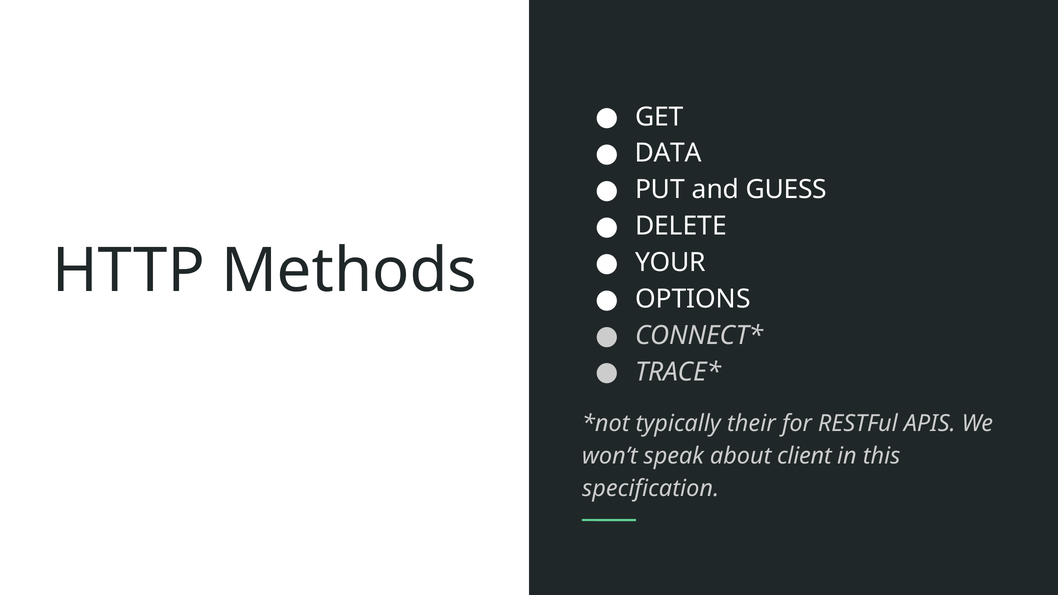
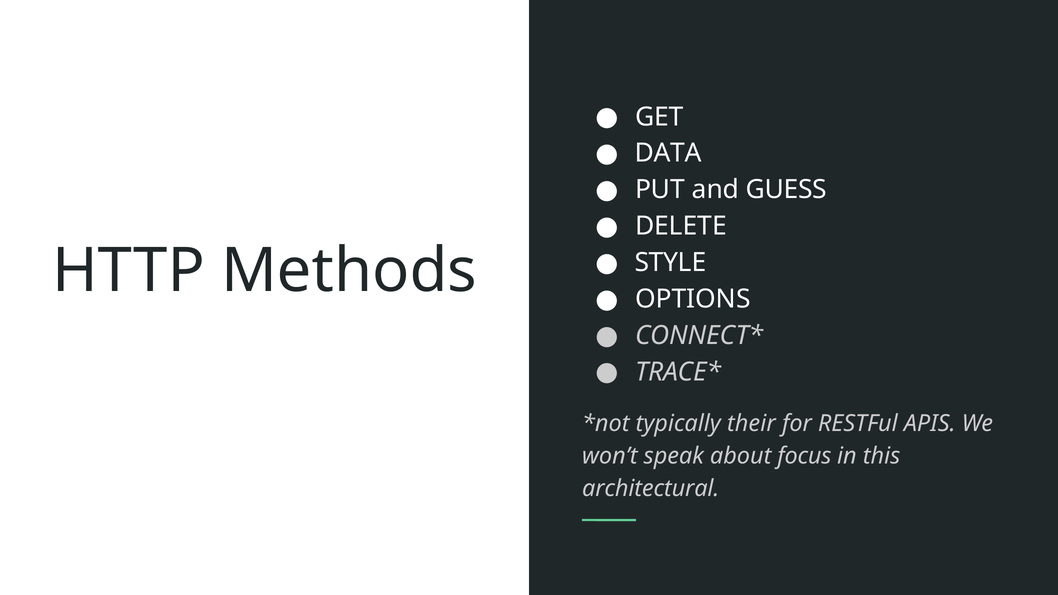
YOUR: YOUR -> STYLE (670, 263)
client: client -> focus (804, 456)
specification: specification -> architectural (651, 489)
